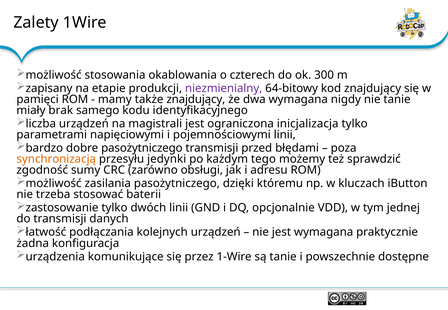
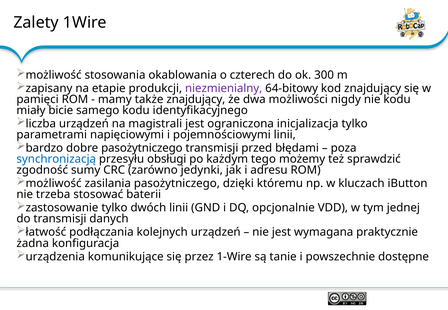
dwa wymagana: wymagana -> możliwości (298, 99)
nie tanie: tanie -> kodu (397, 99)
brak: brak -> bicie (61, 110)
synchronizacją colour: orange -> blue (56, 159)
jedynki: jedynki -> obsługi (167, 159)
obsługi: obsługi -> jedynki (202, 170)
